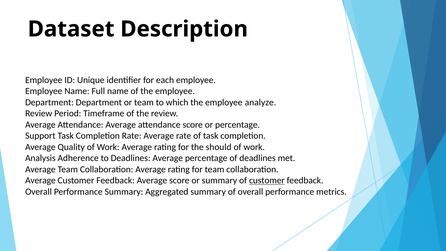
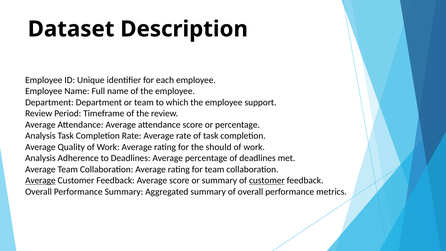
analyze: analyze -> support (261, 102)
Support: Support -> Analysis (40, 136)
Average underline: none -> present (40, 180)
